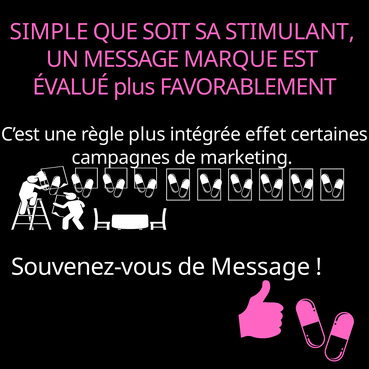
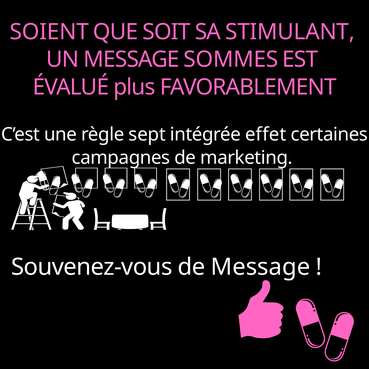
SIMPLE: SIMPLE -> SOIENT (49, 32)
MARQUE: MARQUE -> SOMMES (231, 60)
règle plus: plus -> sept (147, 134)
